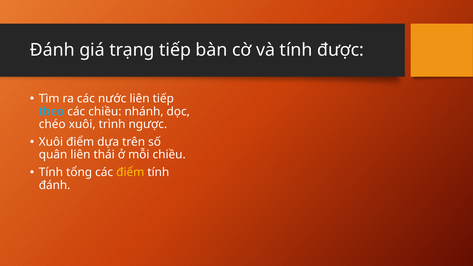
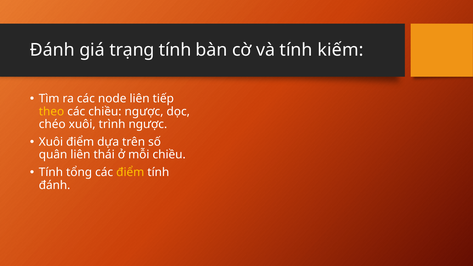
trạng tiếp: tiếp -> tính (175, 50)
được: được -> kiếm (340, 50)
nước: nước -> node (112, 99)
theo colour: light blue -> yellow (51, 112)
chiều nhánh: nhánh -> ngược (144, 112)
